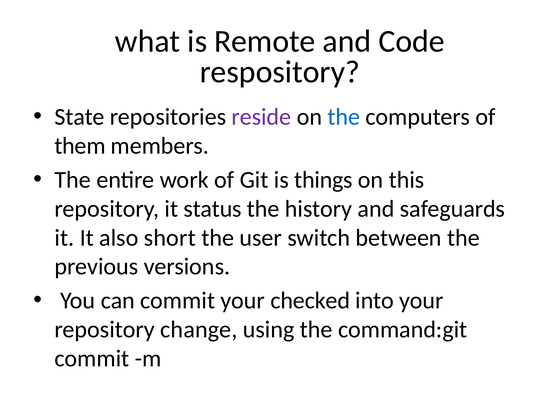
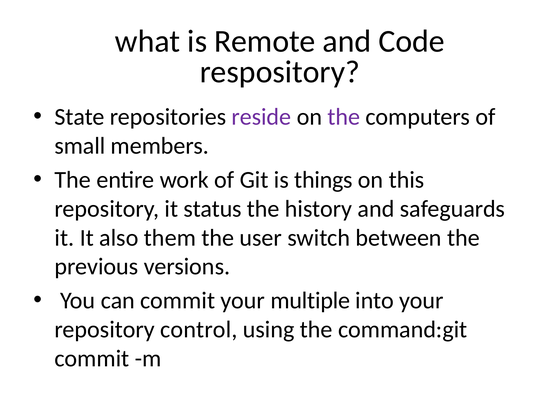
the colour: blue -> purple (344, 117)
them: them -> small (80, 146)
short: short -> them (170, 238)
checked: checked -> multiple (310, 301)
change: change -> control (199, 330)
